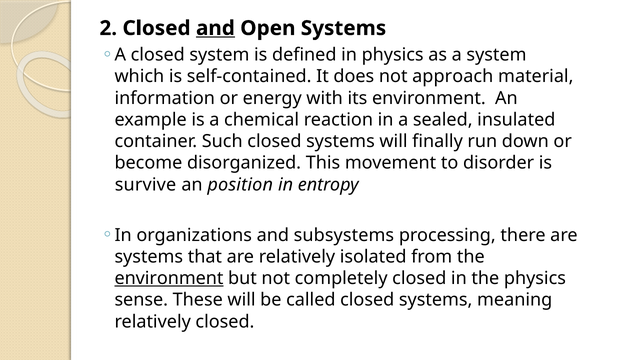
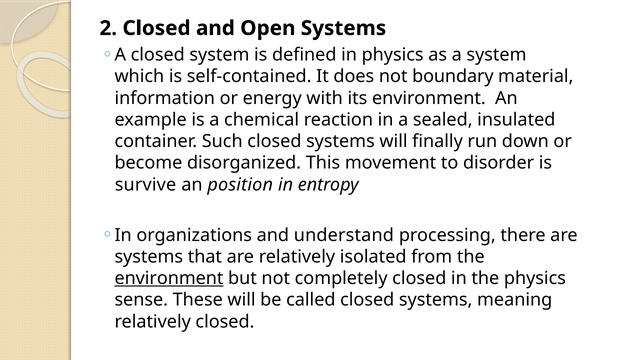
and underline: present -> none (215, 28)
approach: approach -> boundary (453, 77)
subsystems: subsystems -> understand (344, 236)
